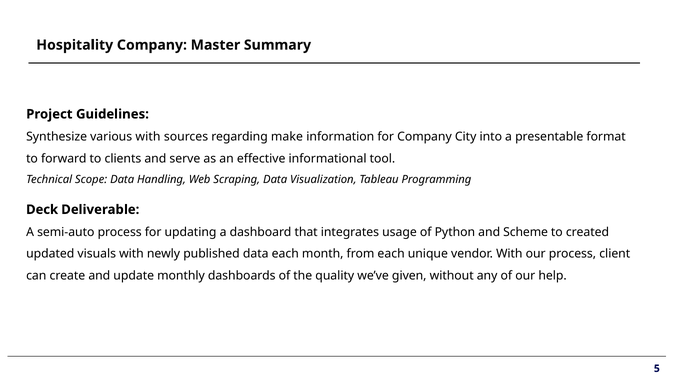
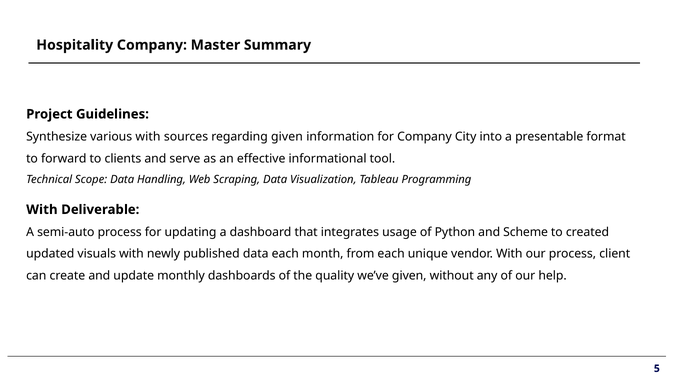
regarding make: make -> given (287, 137)
Deck: Deck -> With (42, 209)
